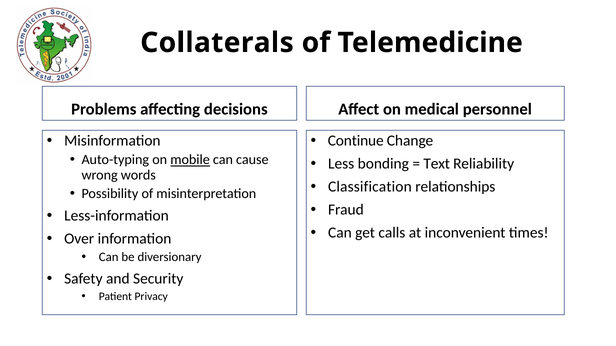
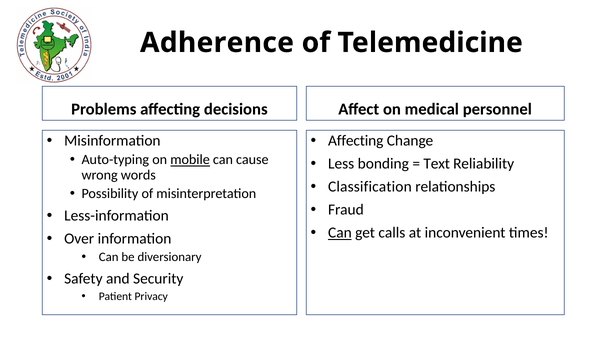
Collaterals: Collaterals -> Adherence (217, 43)
Continue: Continue -> Affecting (356, 141)
Can underline: none -> present (340, 233)
